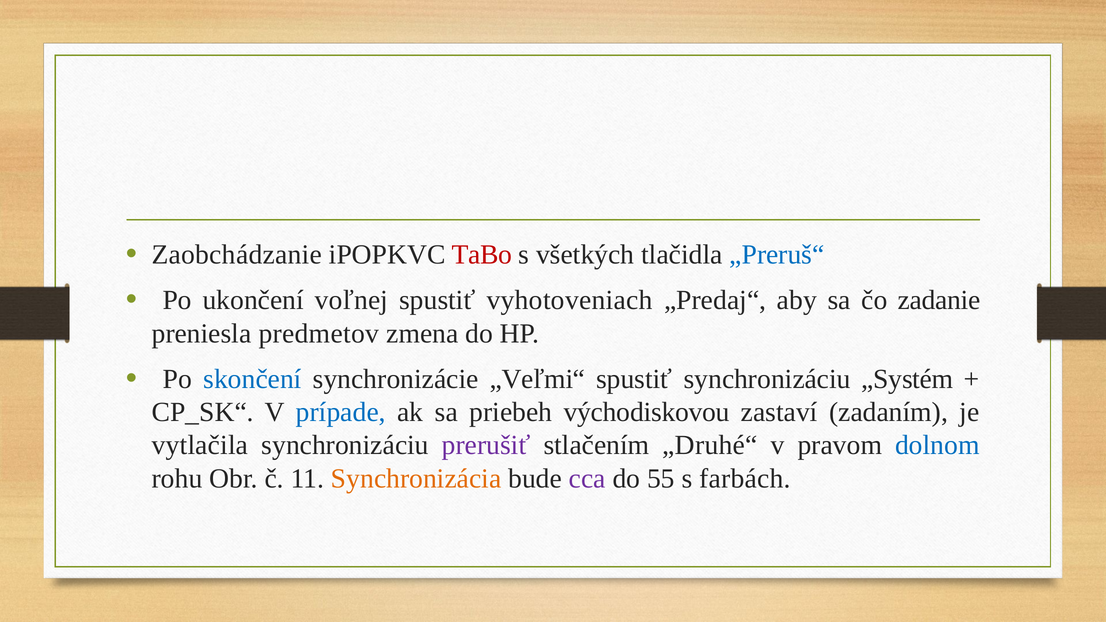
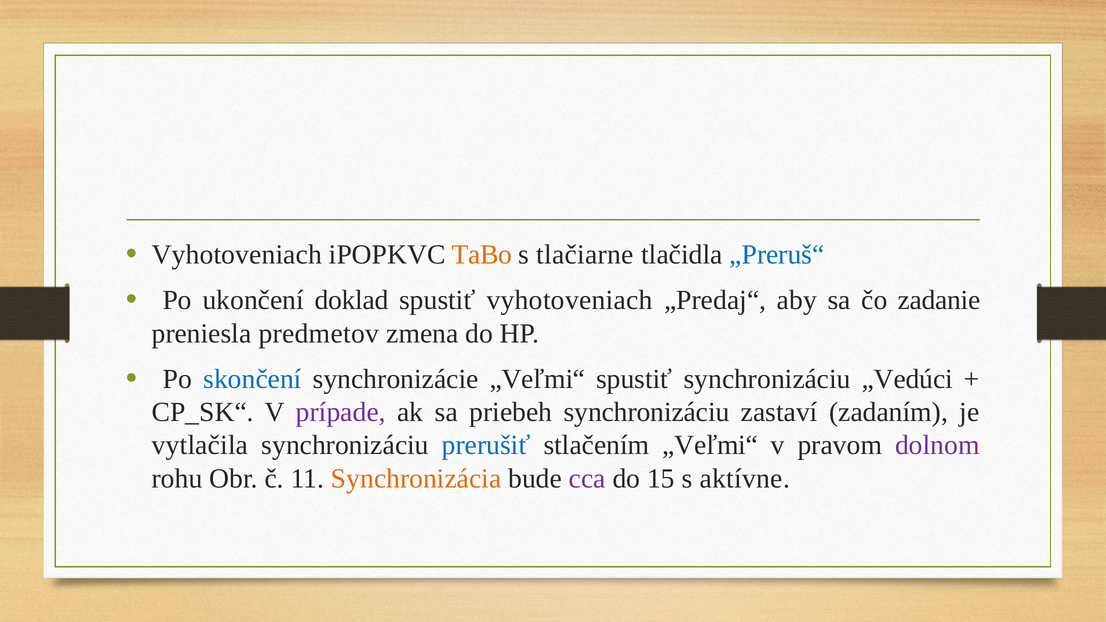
Zaobchádzanie: Zaobchádzanie -> Vyhotoveniach (237, 255)
TaBo colour: red -> orange (482, 255)
všetkých: všetkých -> tlačiarne (585, 255)
voľnej: voľnej -> doklad (352, 300)
„Systém: „Systém -> „Vedúci (907, 379)
prípade colour: blue -> purple (341, 412)
priebeh východiskovou: východiskovou -> synchronizáciu (647, 412)
prerušiť colour: purple -> blue (486, 445)
stlačením „Druhé“: „Druhé“ -> „Veľmi“ (710, 445)
dolnom colour: blue -> purple (937, 445)
55: 55 -> 15 (661, 479)
farbách: farbách -> aktívne (745, 479)
